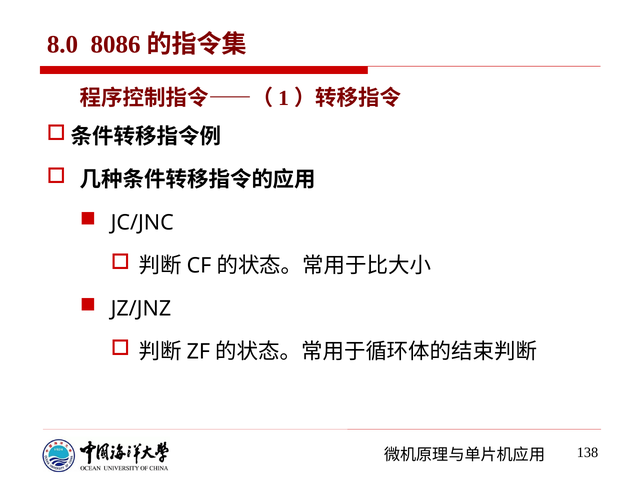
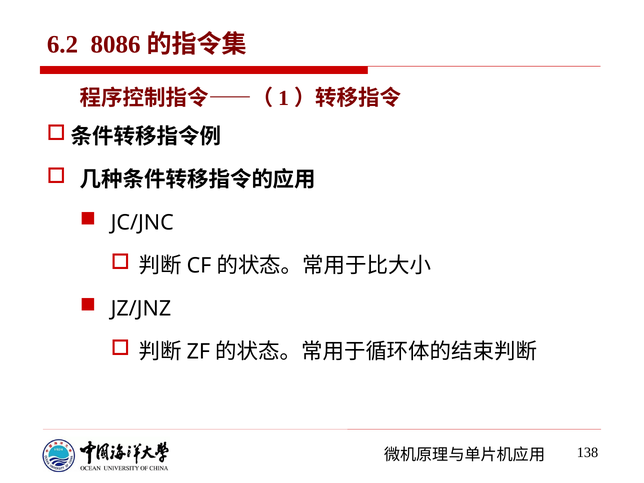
8.0: 8.0 -> 6.2 (63, 45)
